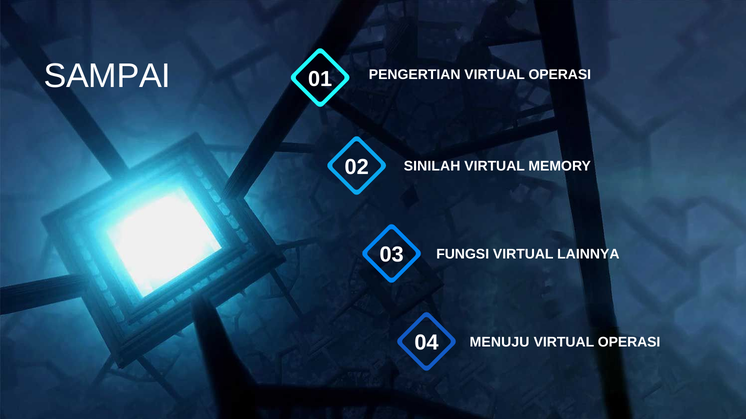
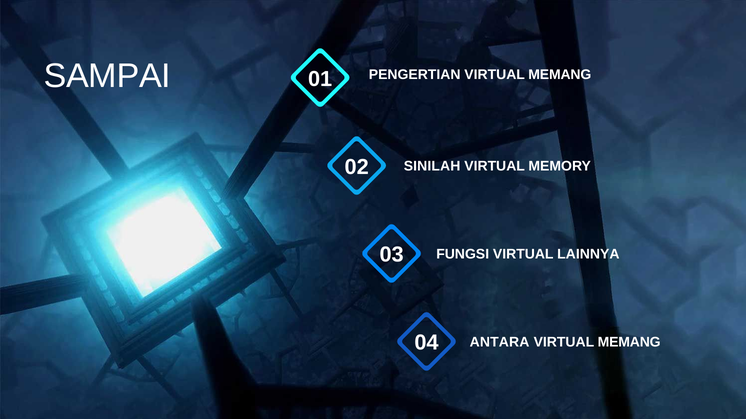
PENGERTIAN VIRTUAL OPERASI: OPERASI -> MEMANG (560, 75)
MENUJU: MENUJU -> ANTARA (500, 343)
OPERASI: OPERASI -> MEMANG (629, 343)
